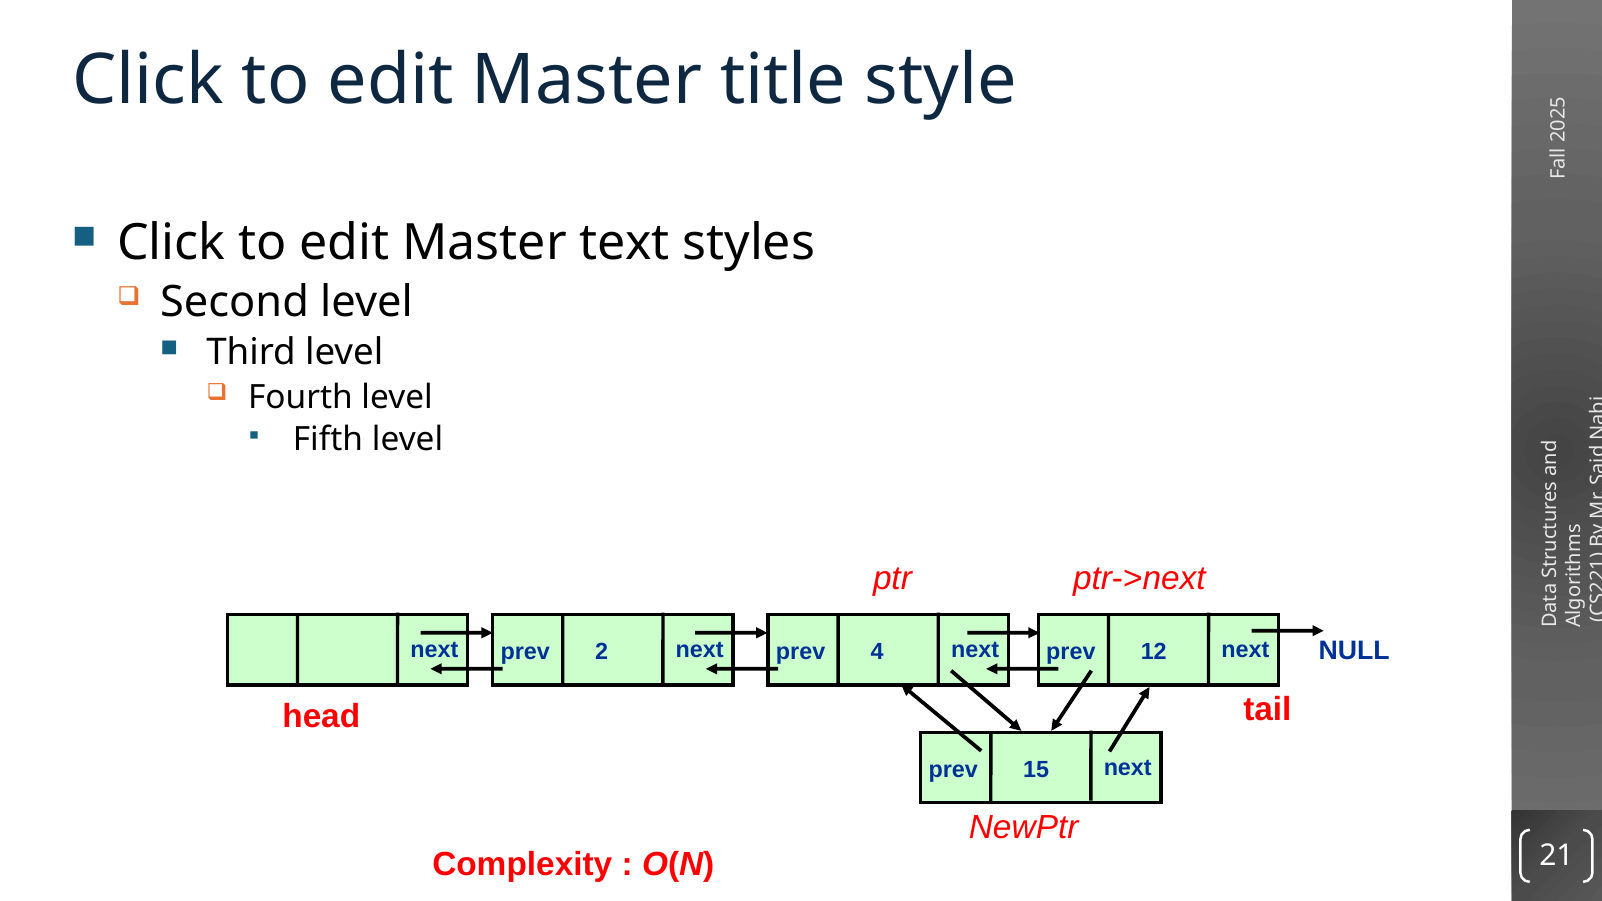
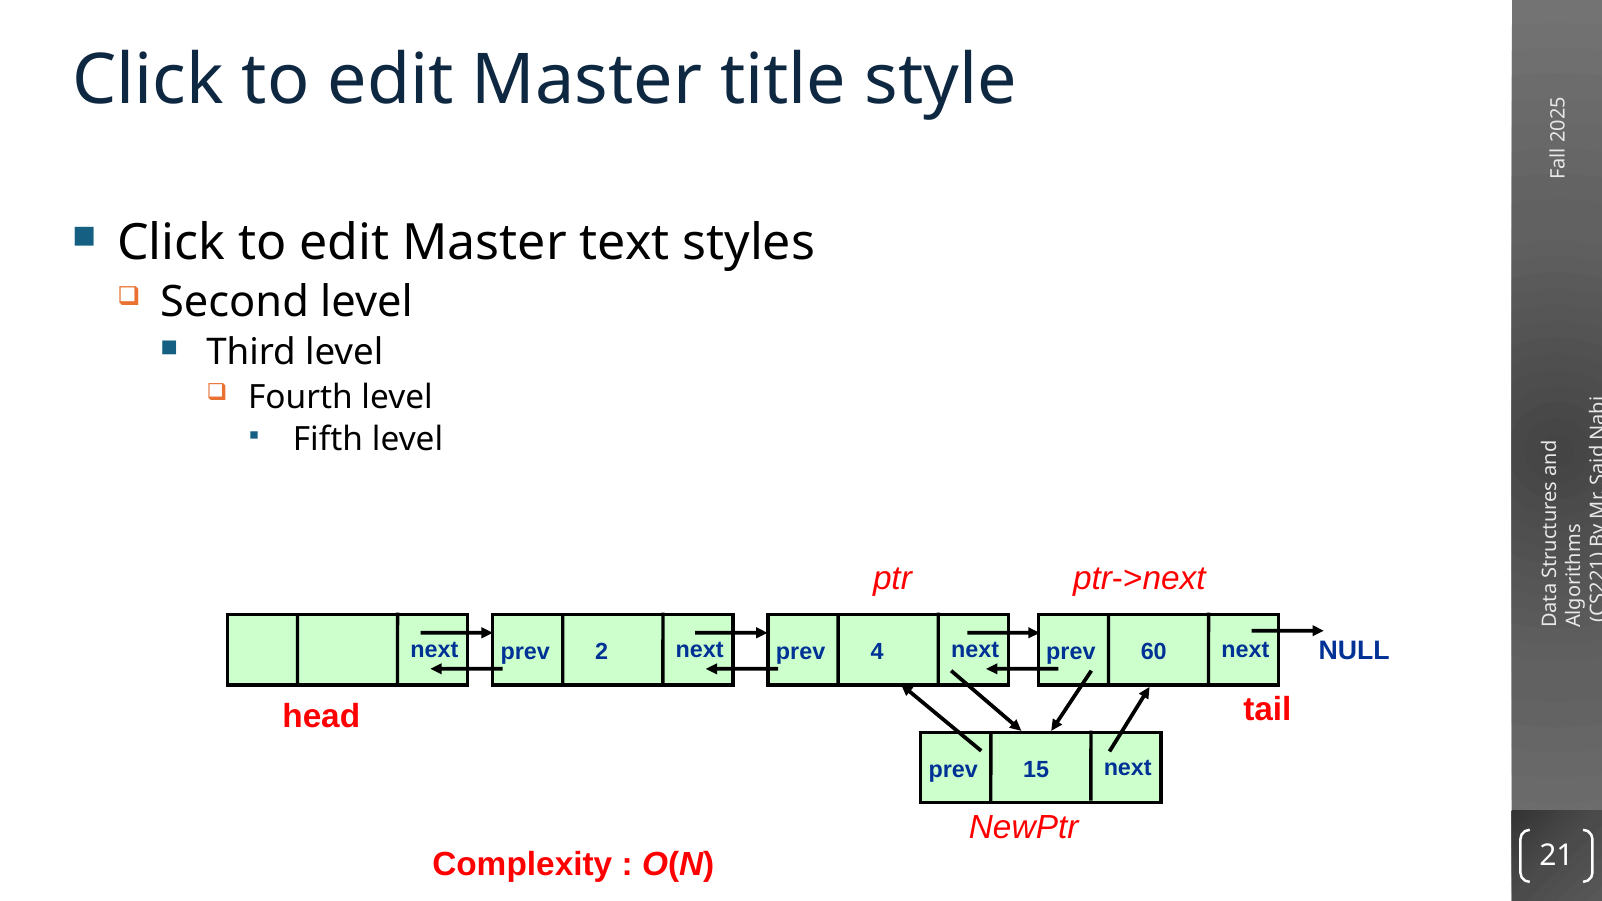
12: 12 -> 60 (1154, 652)
